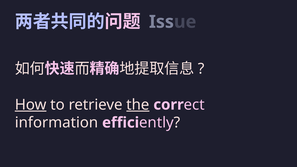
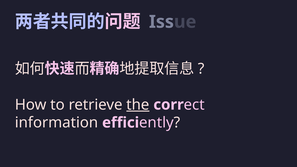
How underline: present -> none (31, 105)
